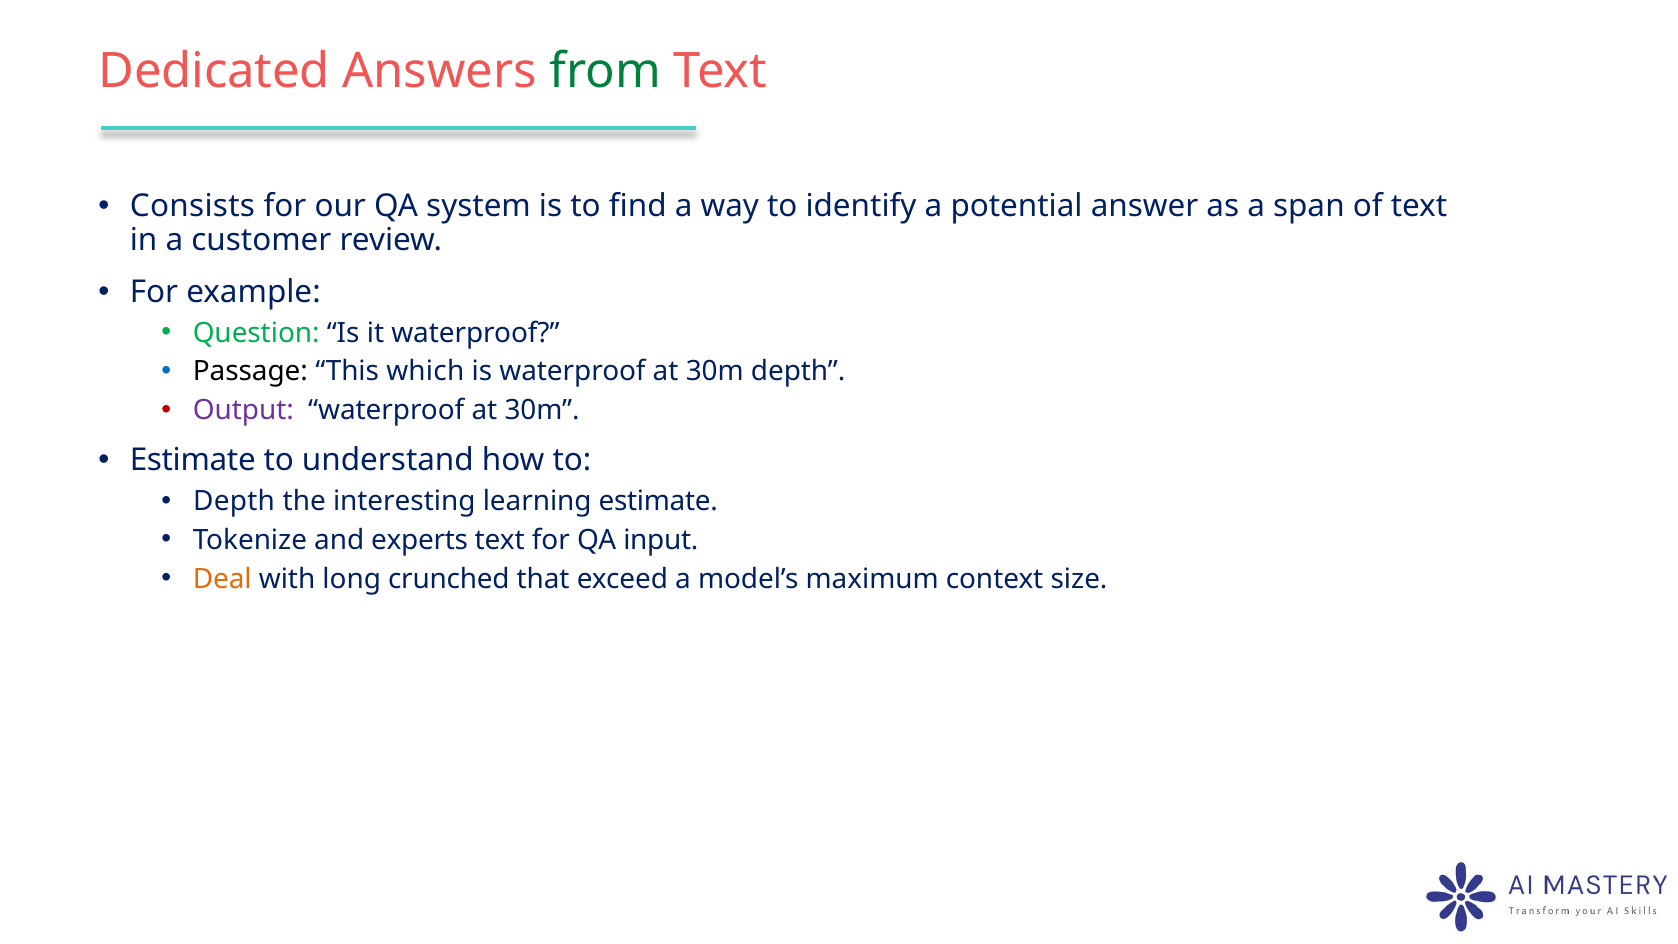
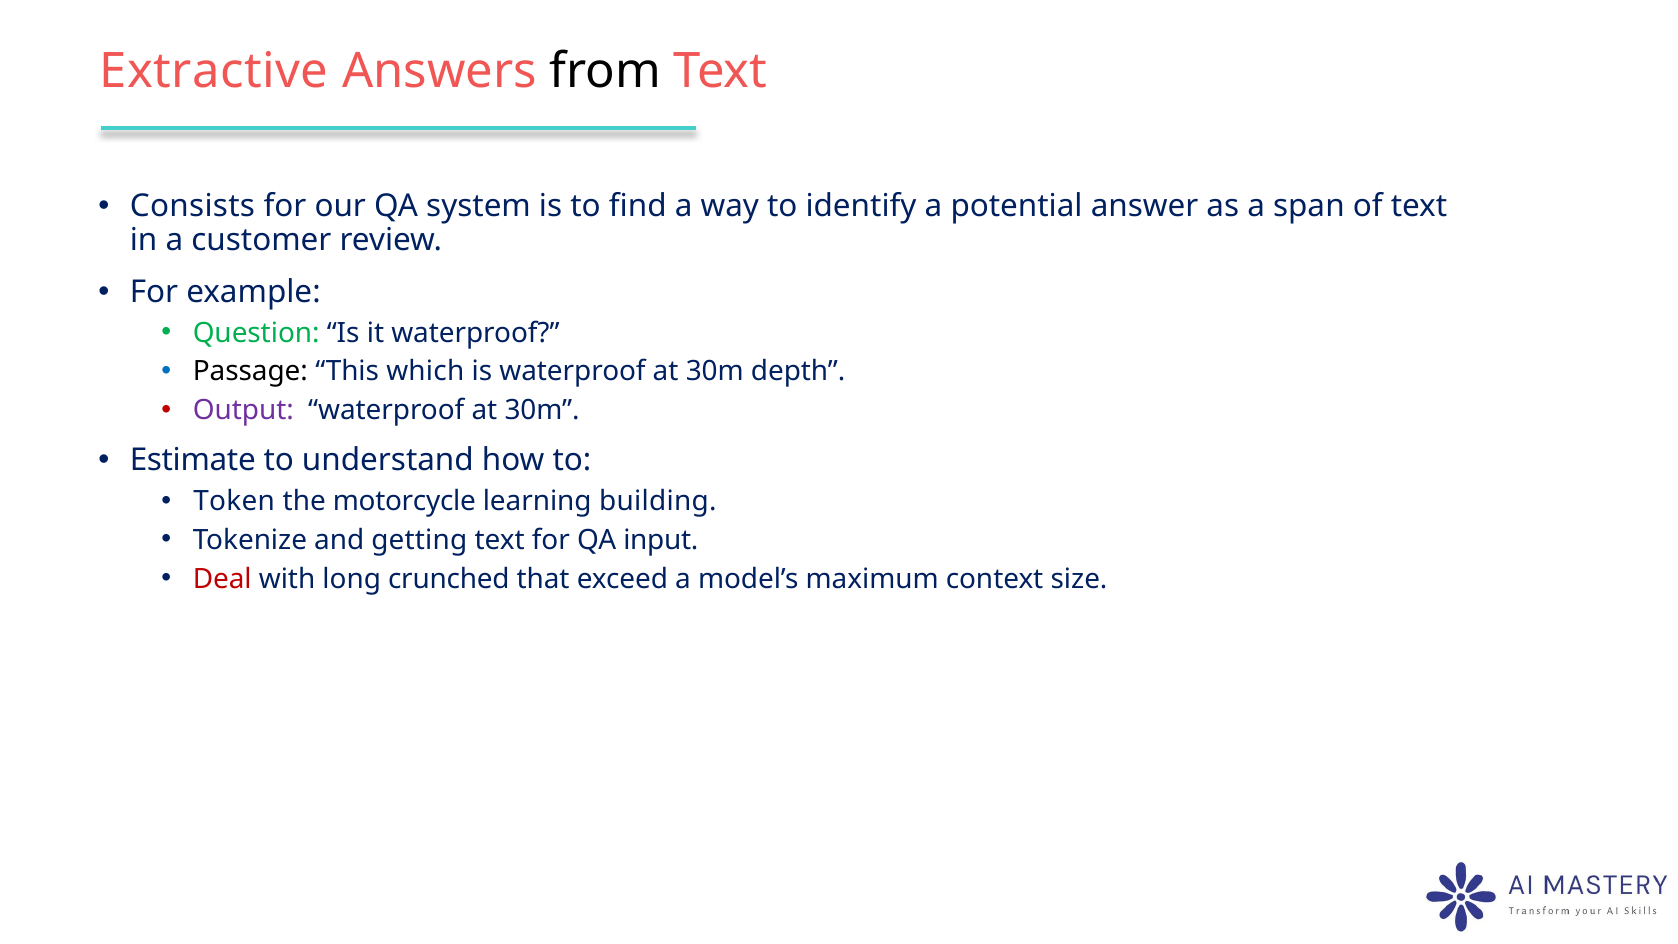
Dedicated: Dedicated -> Extractive (214, 72)
from colour: green -> black (605, 72)
Depth: Depth -> Token (234, 501)
interesting: interesting -> motorcycle (404, 501)
learning estimate: estimate -> building (658, 501)
experts: experts -> getting (419, 540)
Deal colour: orange -> red (222, 579)
